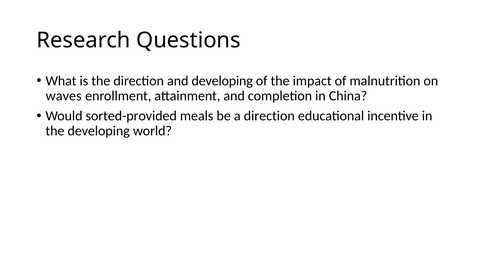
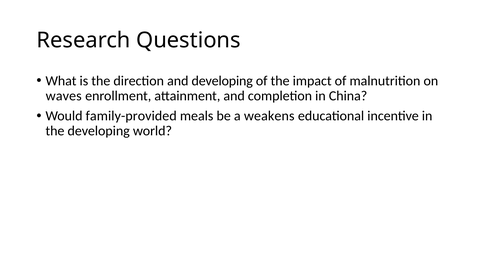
sorted-provided: sorted-provided -> family-provided (131, 116)
a direction: direction -> weakens (269, 116)
